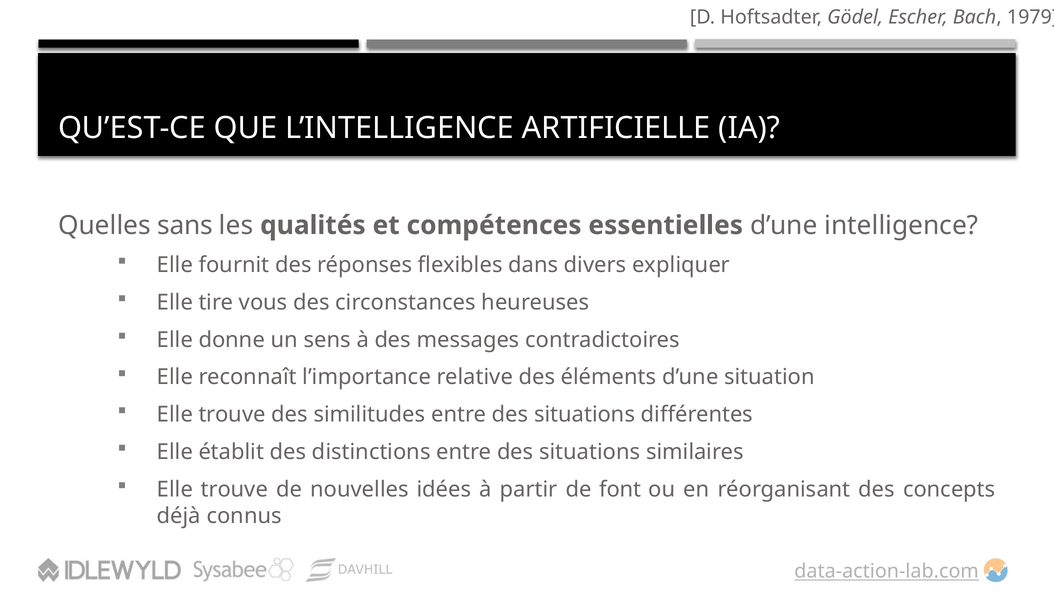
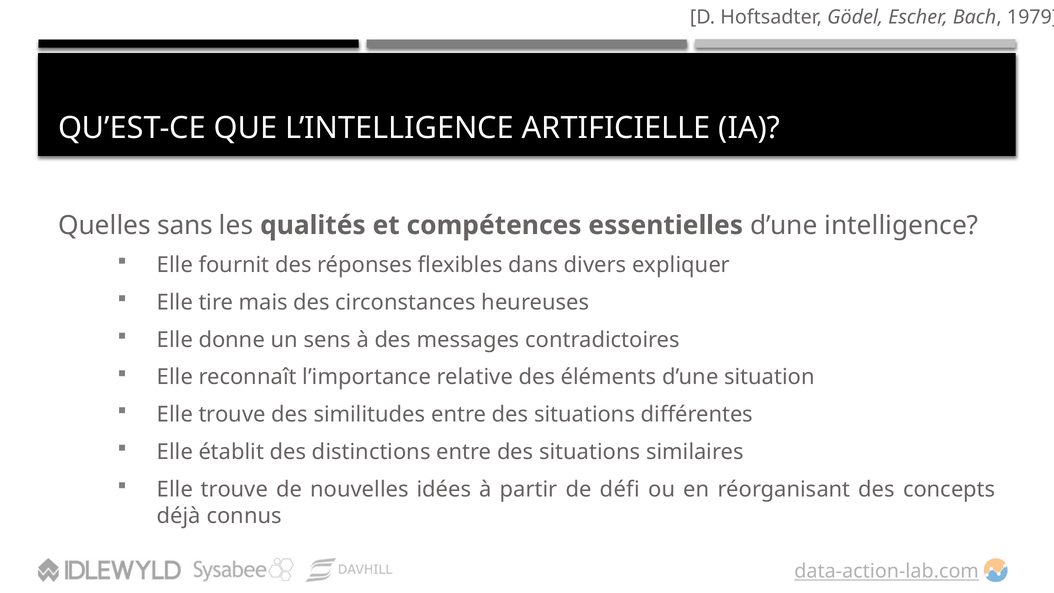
vous: vous -> mais (263, 302)
font: font -> défi (620, 489)
